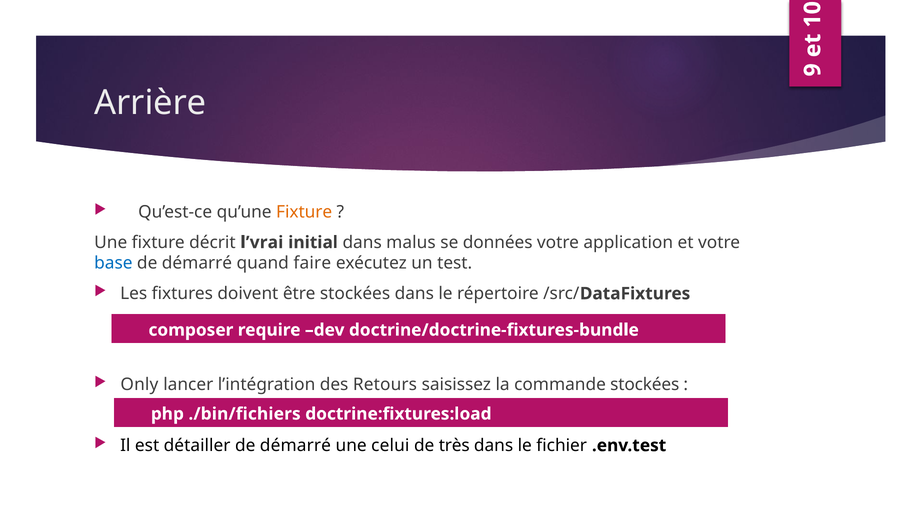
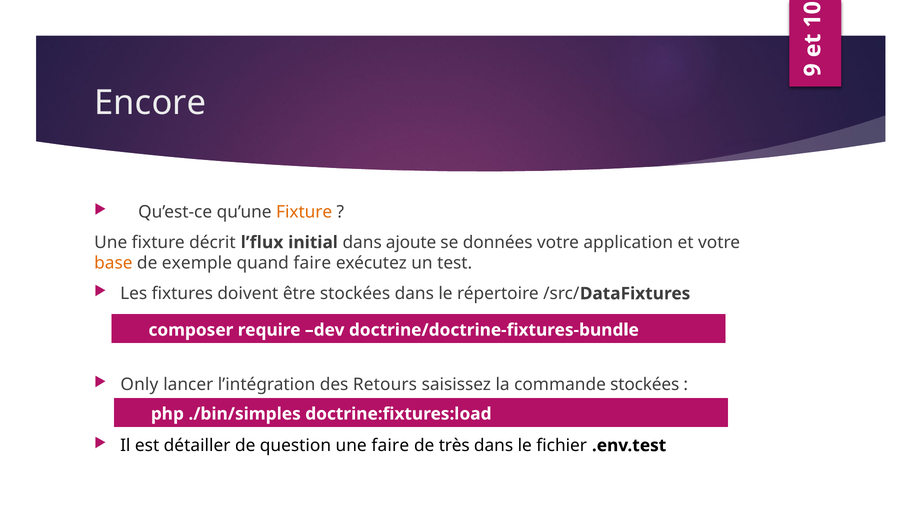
Arrière: Arrière -> Encore (150, 103)
l’vrai: l’vrai -> l’flux (262, 242)
malus: malus -> ajoute (411, 242)
base colour: blue -> orange (113, 263)
démarré: démarré -> exemple (197, 263)
./bin/fichiers: ./bin/fichiers -> ./bin/simples (245, 414)
démarré: démarré -> question (295, 445)
une celui: celui -> faire (390, 445)
